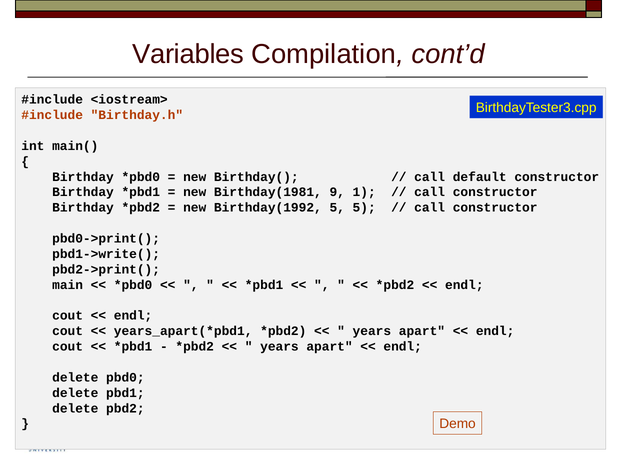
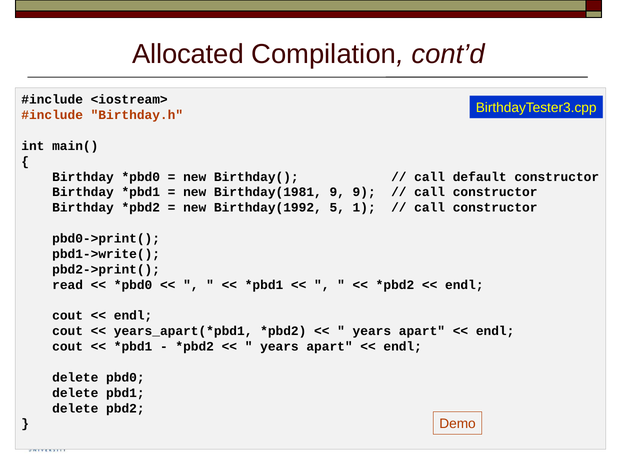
Variables: Variables -> Allocated (188, 54)
9 1: 1 -> 9 (364, 192)
5 5: 5 -> 1 (364, 208)
main: main -> read (68, 285)
